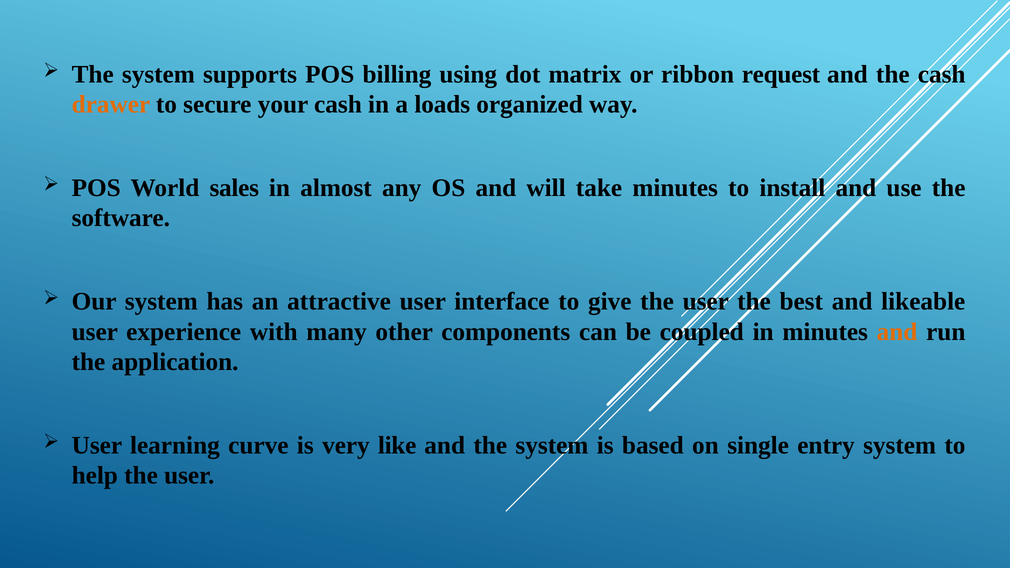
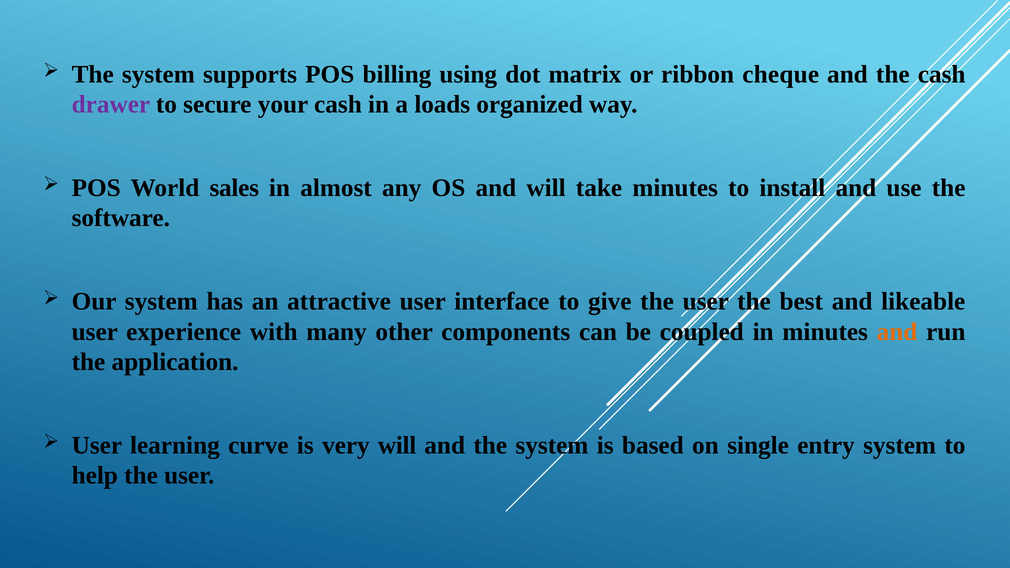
request: request -> cheque (781, 74)
drawer colour: orange -> purple (111, 105)
very like: like -> will (397, 445)
